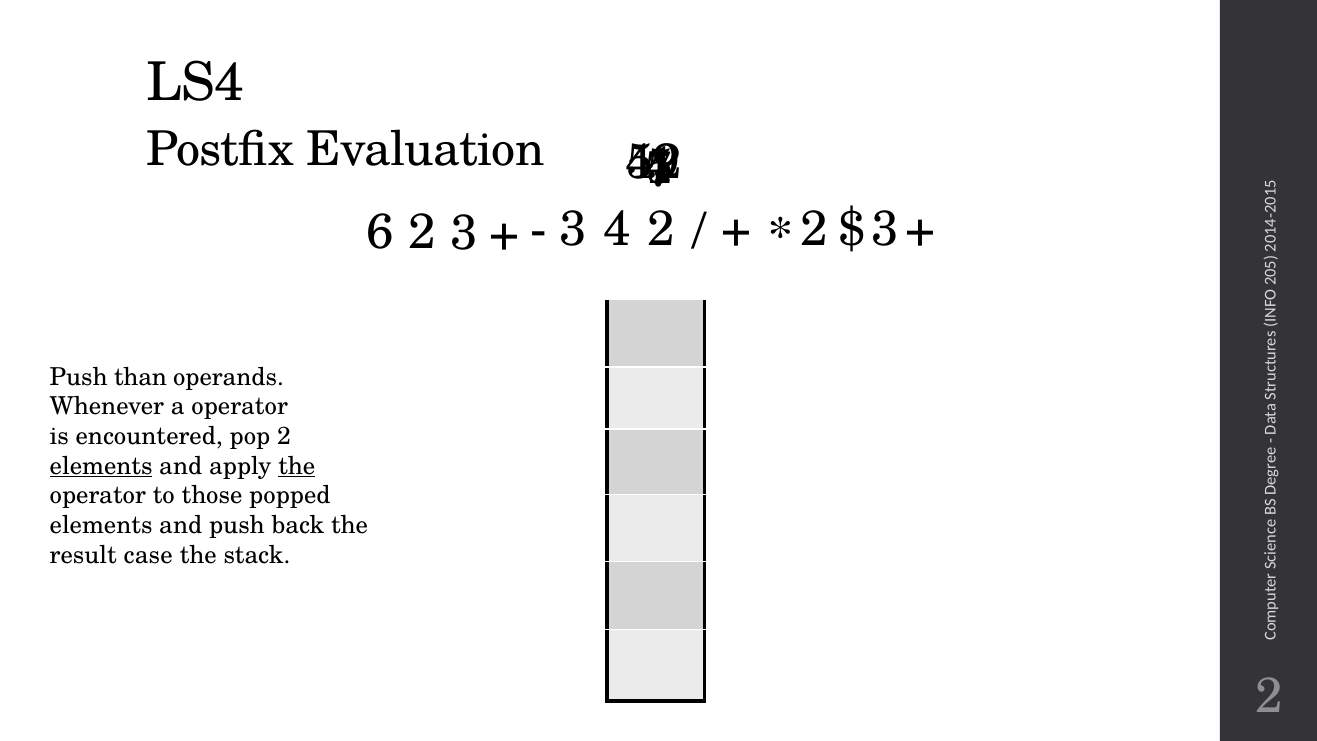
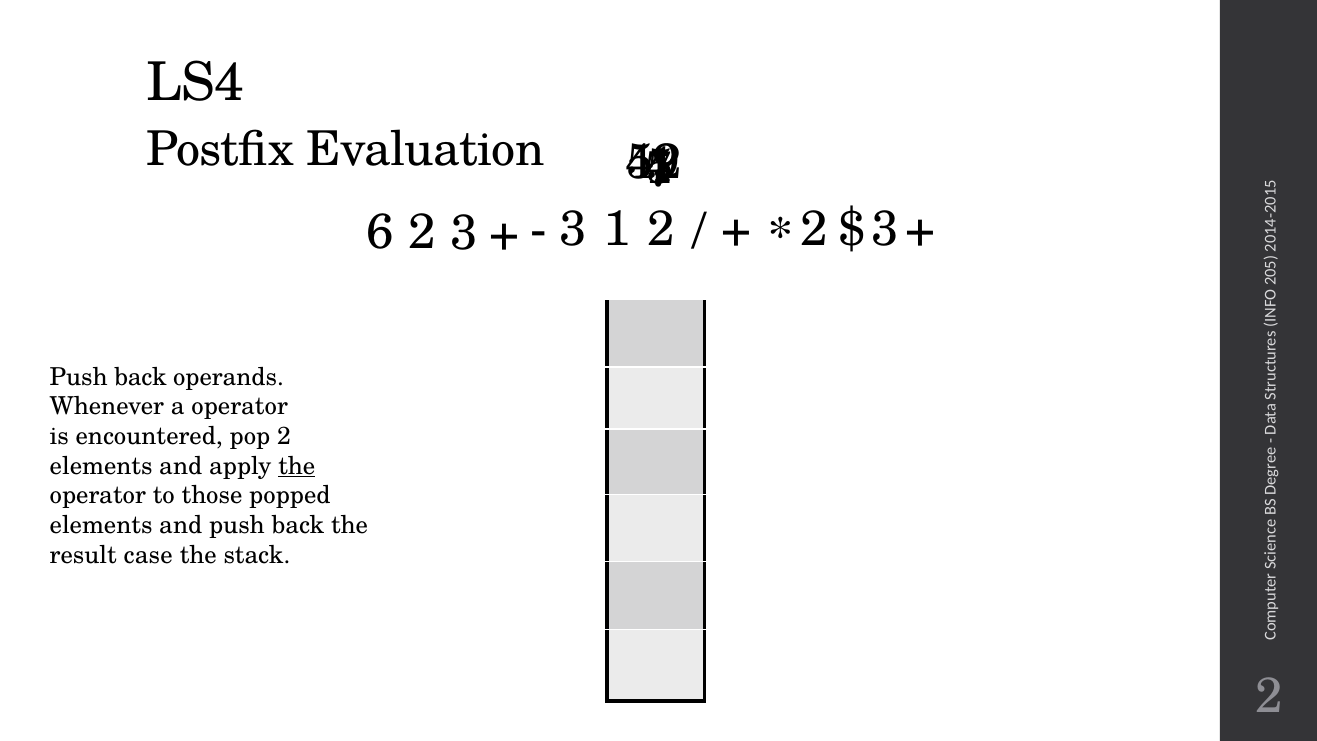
4: 4 -> 1 (617, 229)
than: than -> back (141, 377)
elements underline: present -> none (101, 466)
